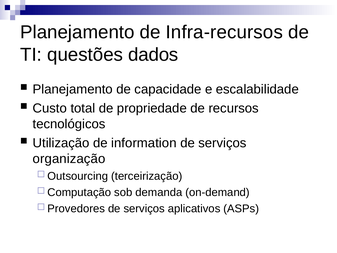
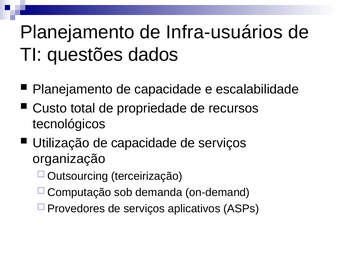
Infra-recursos: Infra-recursos -> Infra-usuários (224, 32)
Utilização de information: information -> capacidade (144, 143)
